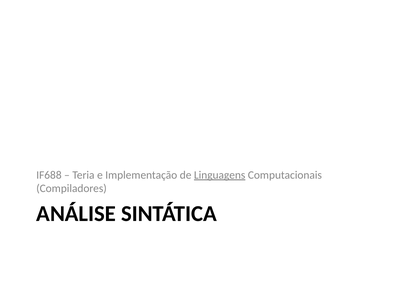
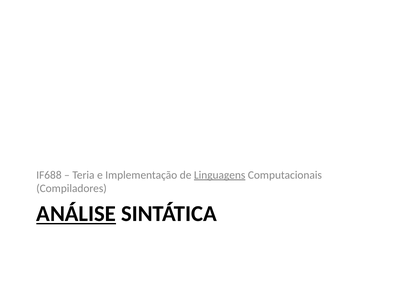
ANÁLISE underline: none -> present (76, 214)
